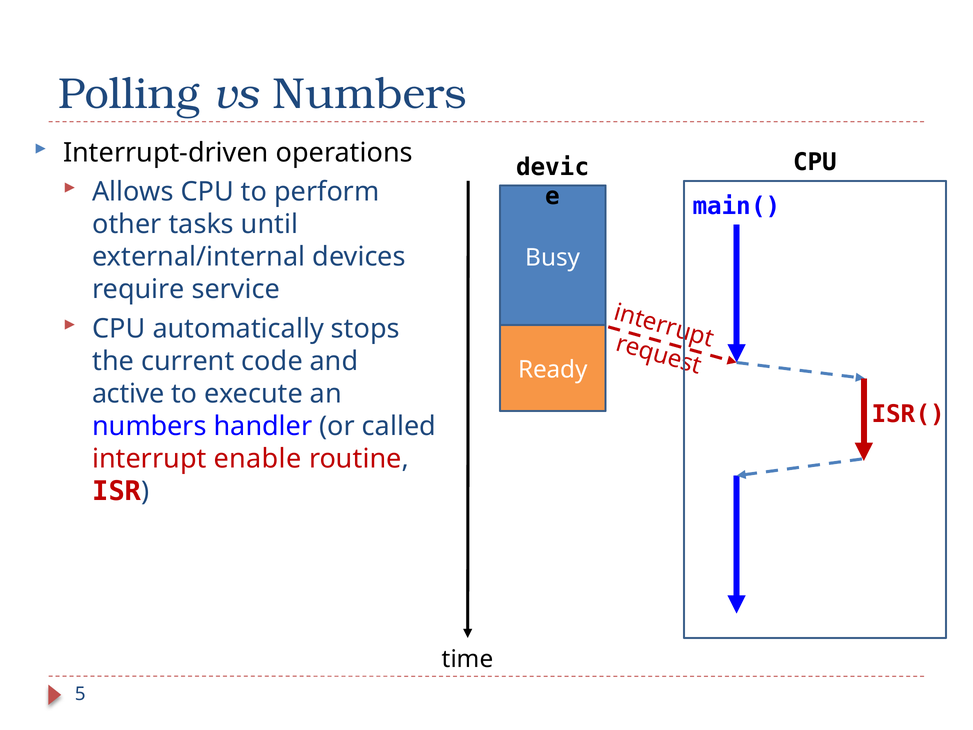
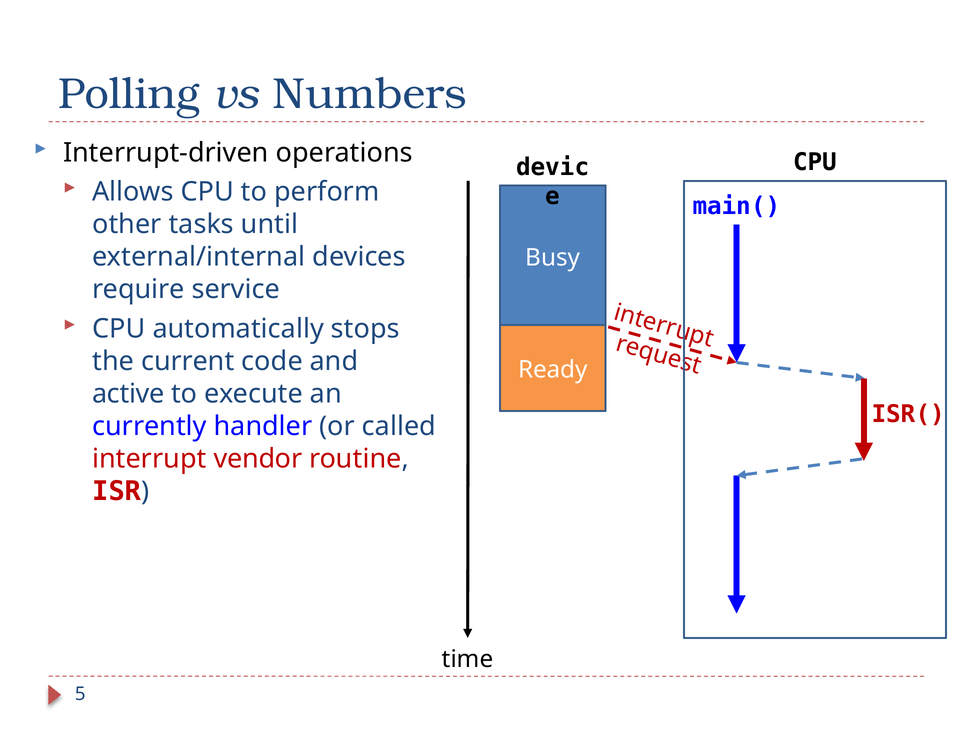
numbers: numbers -> currently (149, 426)
enable: enable -> vendor (258, 459)
